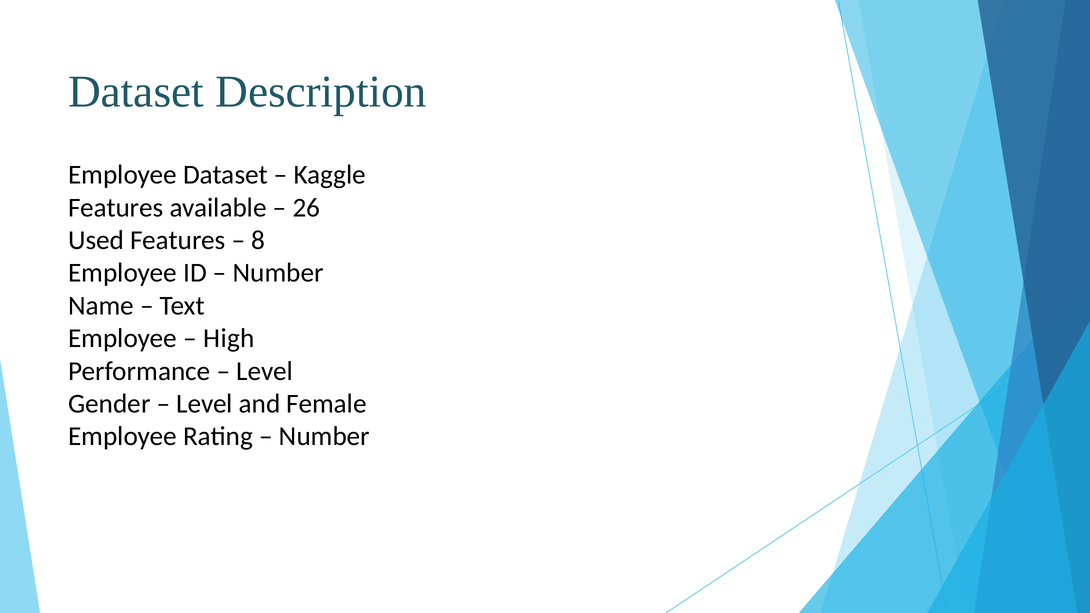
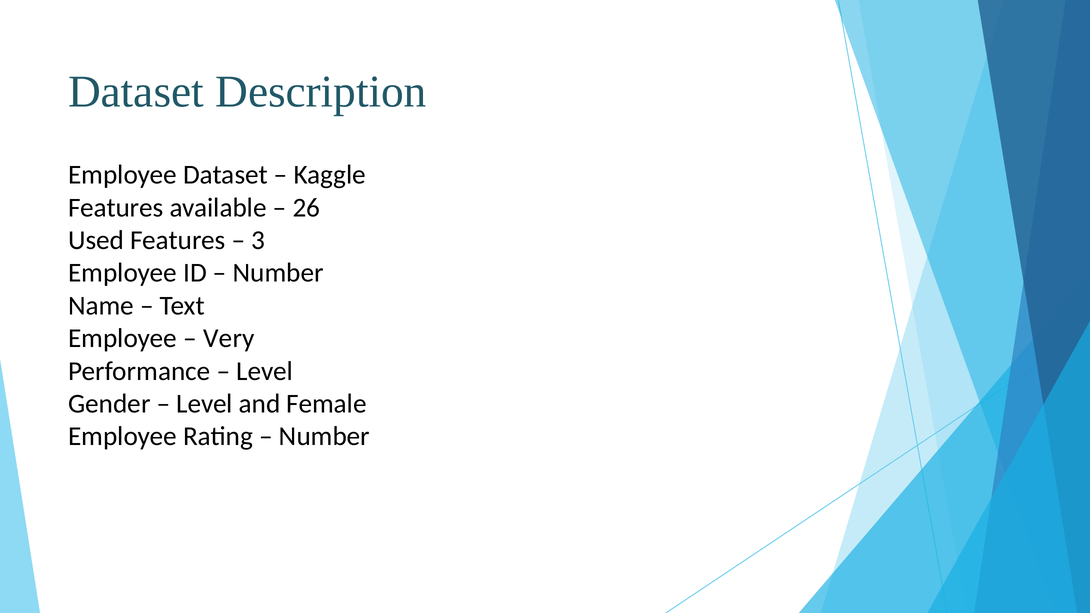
8: 8 -> 3 (258, 240)
High: High -> Very (229, 338)
